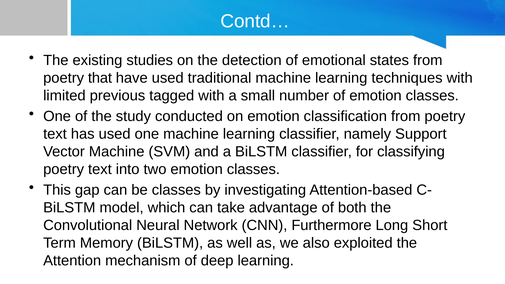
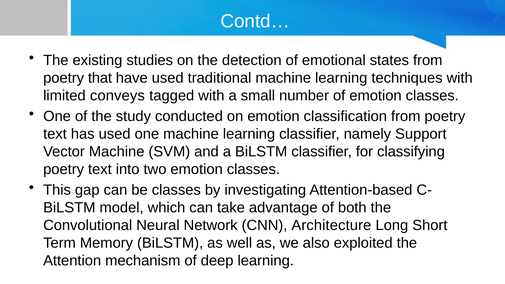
previous: previous -> conveys (117, 96)
Furthermore: Furthermore -> Architecture (331, 225)
